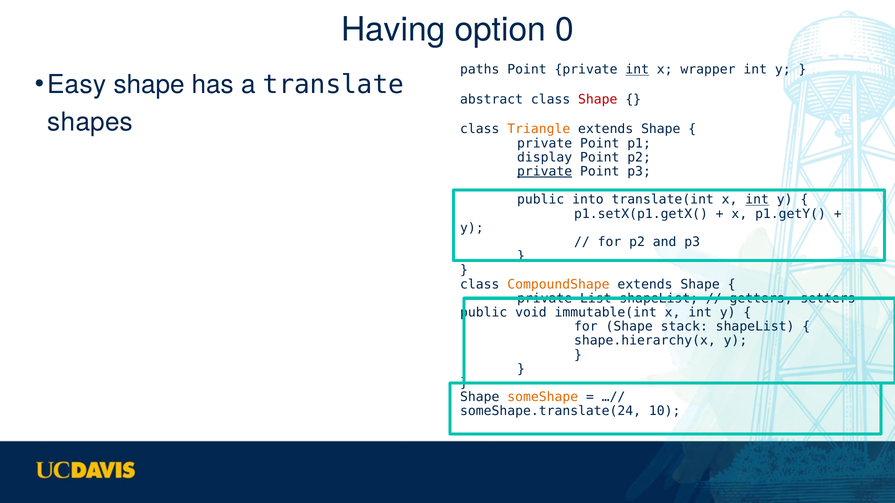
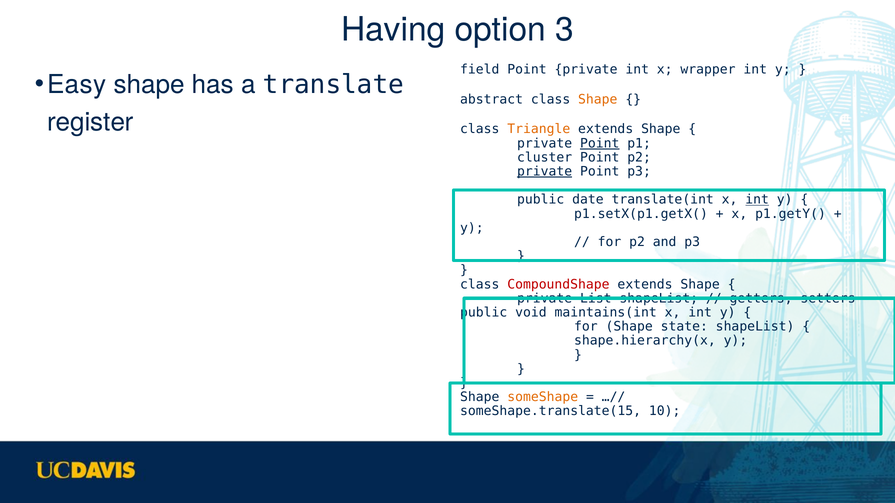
0: 0 -> 3 (565, 30)
paths: paths -> field (480, 70)
int underline: present -> none (637, 70)
Shape colour: red -> orange (598, 100)
shapes: shapes -> register (90, 122)
Point underline: none -> present (600, 143)
display: display -> cluster (545, 158)
into: into -> date (588, 200)
CompoundShape colour: orange -> red (558, 285)
immutable(int: immutable(int -> maintains(int (606, 313)
stack: stack -> state (684, 327)
someShape.translate(24: someShape.translate(24 -> someShape.translate(15 (551, 412)
